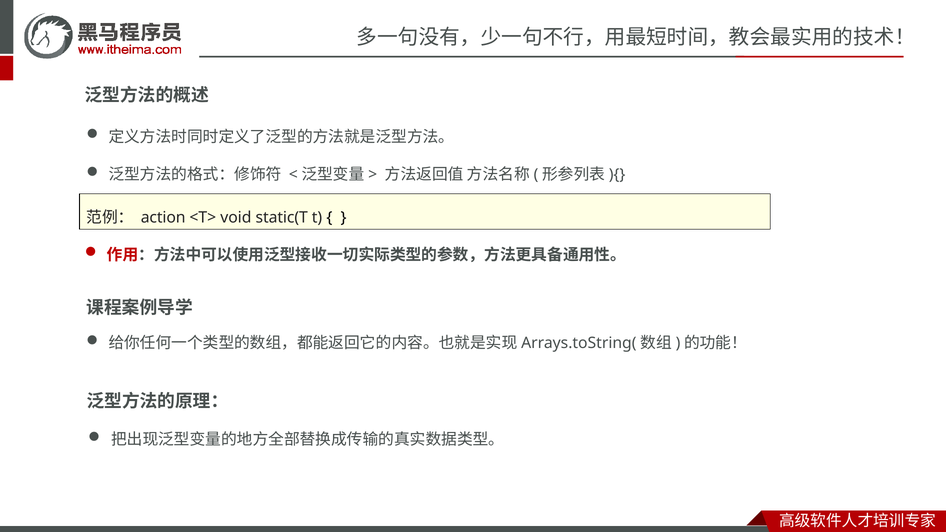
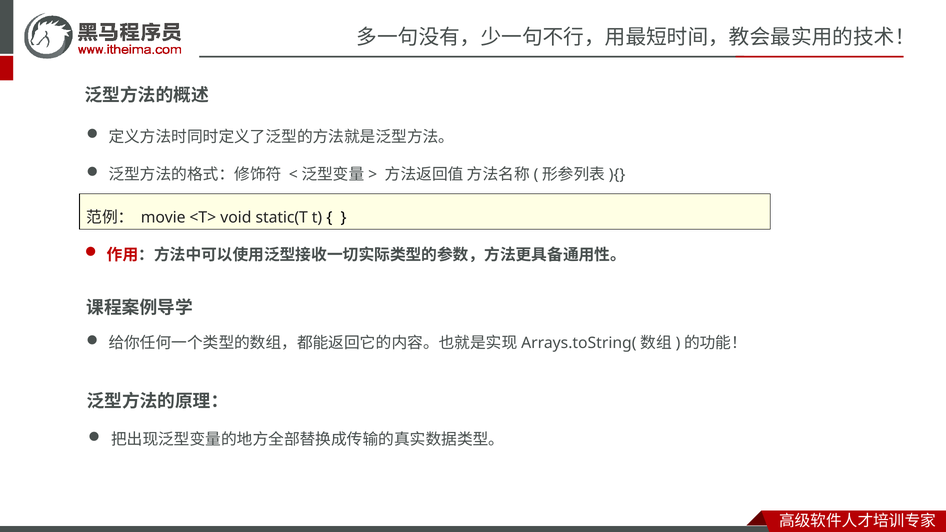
action: action -> movie (163, 217)
